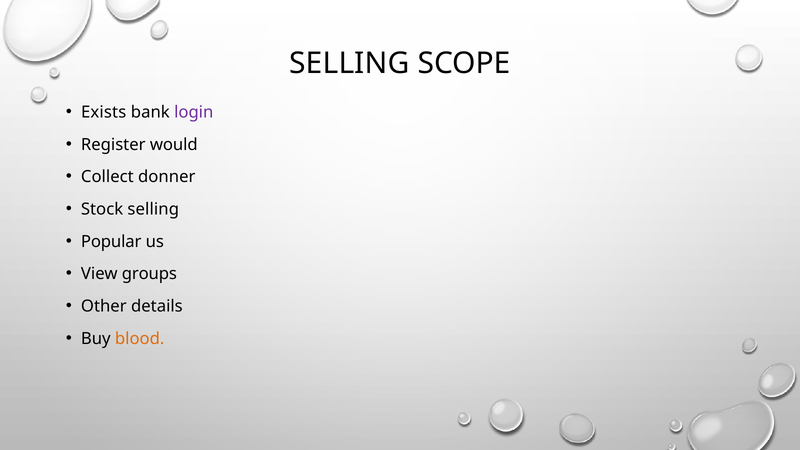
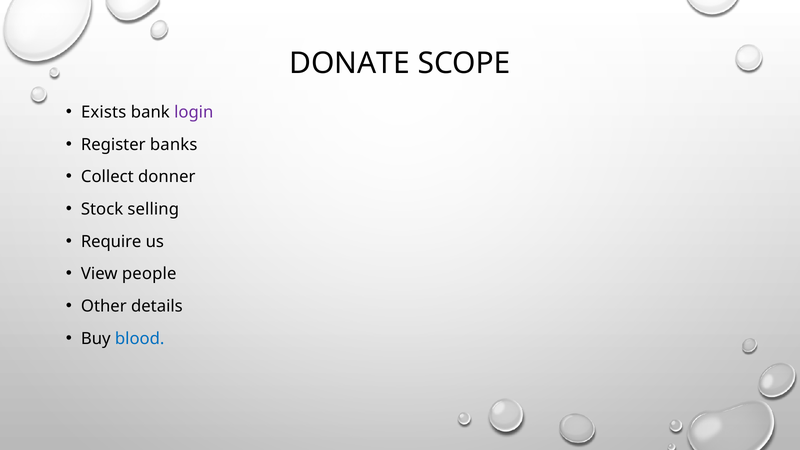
SELLING: SELLING -> DONATE (349, 63)
would: would -> banks (174, 145)
Popular: Popular -> Require (111, 242)
groups: groups -> people (149, 274)
blood colour: orange -> blue (140, 339)
